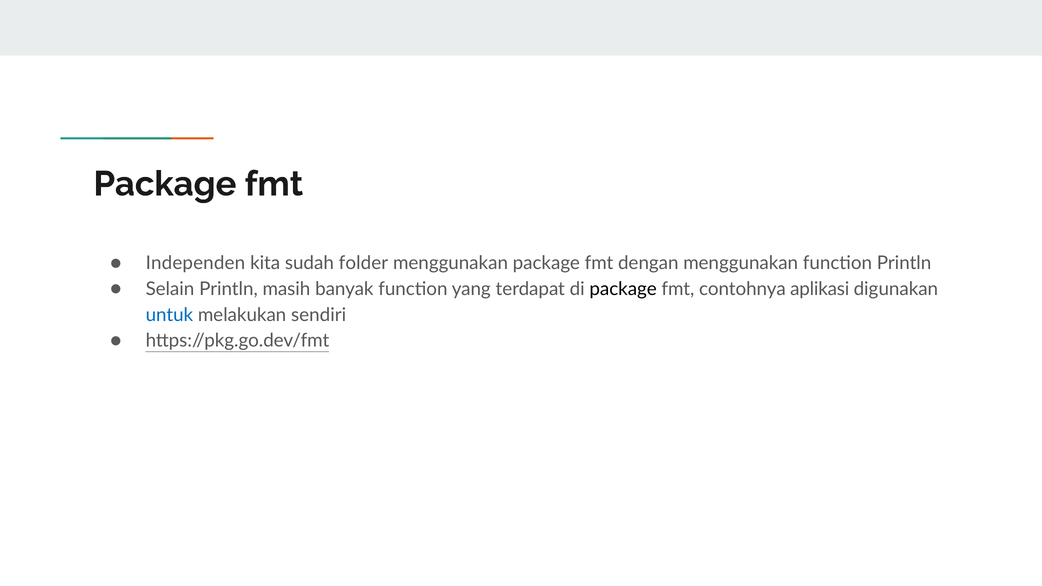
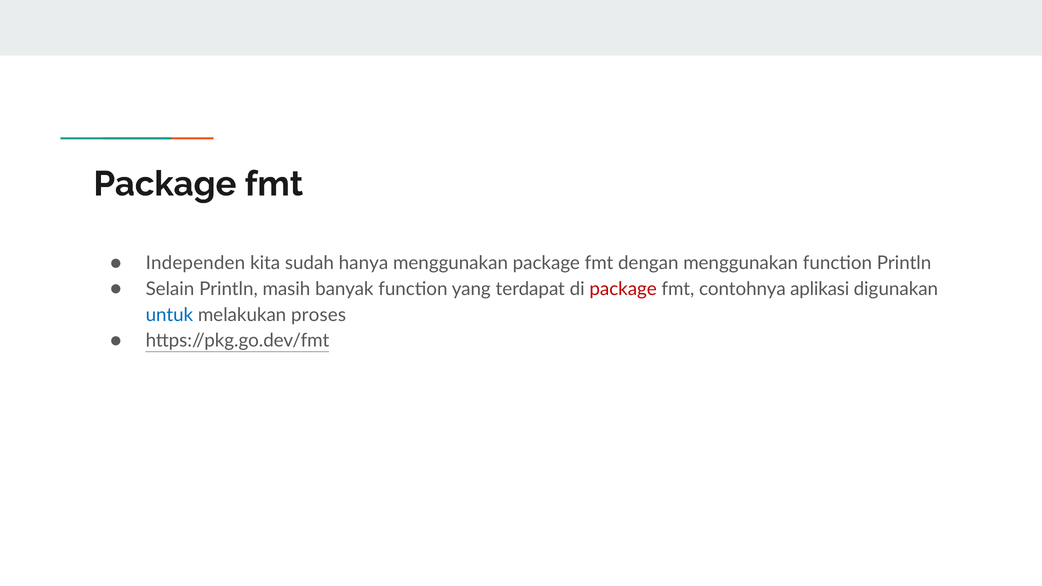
folder: folder -> hanya (363, 263)
package colour: black -> red (623, 289)
sendiri: sendiri -> proses (319, 315)
